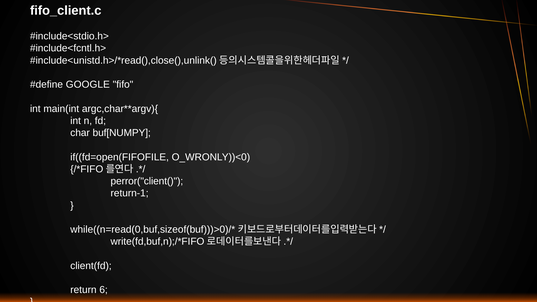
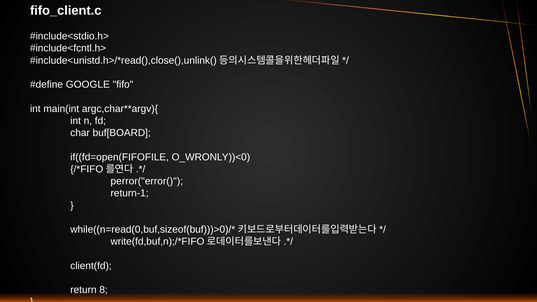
buf[NUMPY: buf[NUMPY -> buf[BOARD (122, 133)
perror("client(: perror("client( -> perror("error( (147, 181)
6: 6 -> 8 (104, 290)
